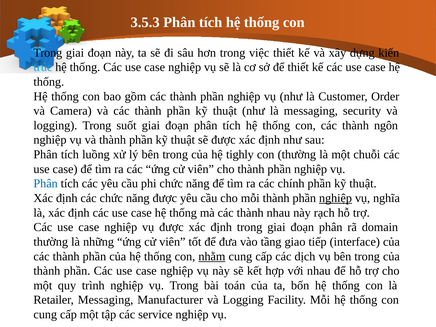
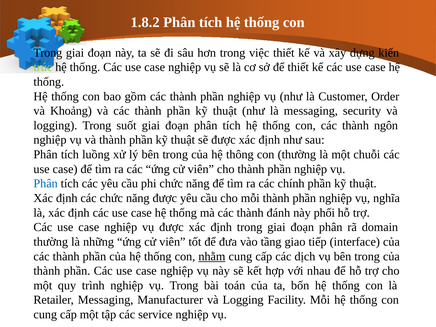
3.5.3: 3.5.3 -> 1.8.2 (145, 22)
trúc colour: light blue -> light green (43, 67)
Camera: Camera -> Khoảng (71, 111)
tighly: tighly -> thông (240, 155)
nghiệp underline: present -> none (336, 198)
thành nhau: nhau -> đánh (278, 213)
rạch: rạch -> phối (324, 213)
